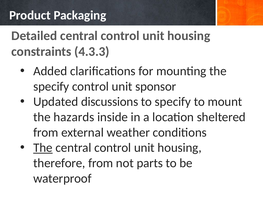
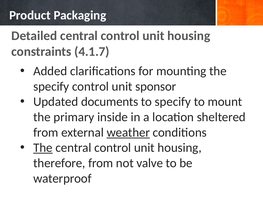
4.3.3: 4.3.3 -> 4.1.7 (92, 52)
discussions: discussions -> documents (110, 102)
hazards: hazards -> primary (74, 117)
weather underline: none -> present (128, 133)
parts: parts -> valve (150, 163)
